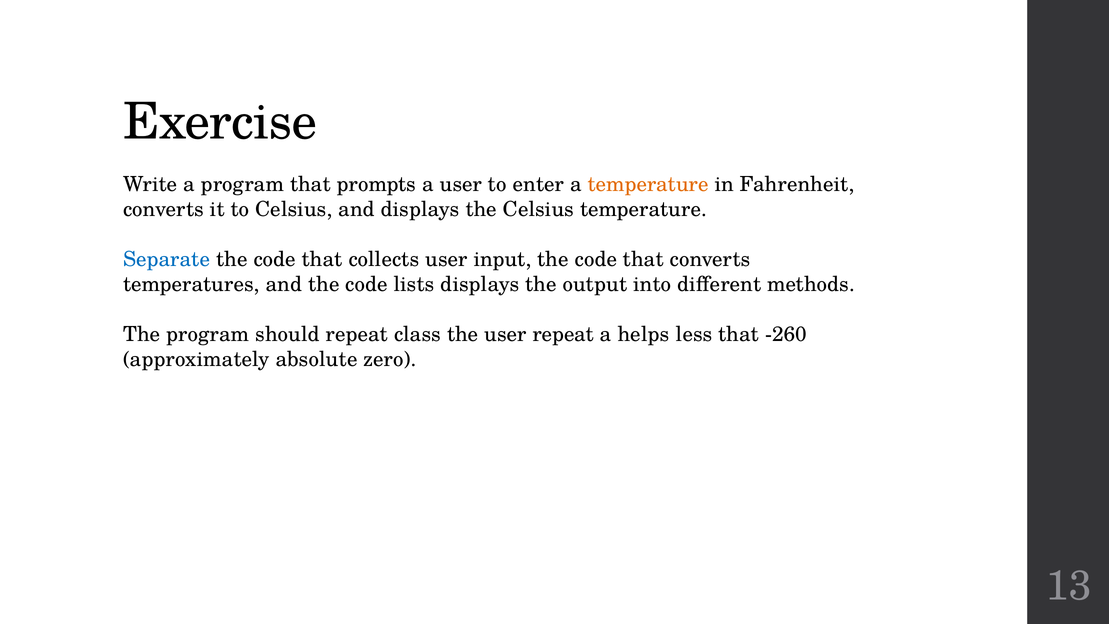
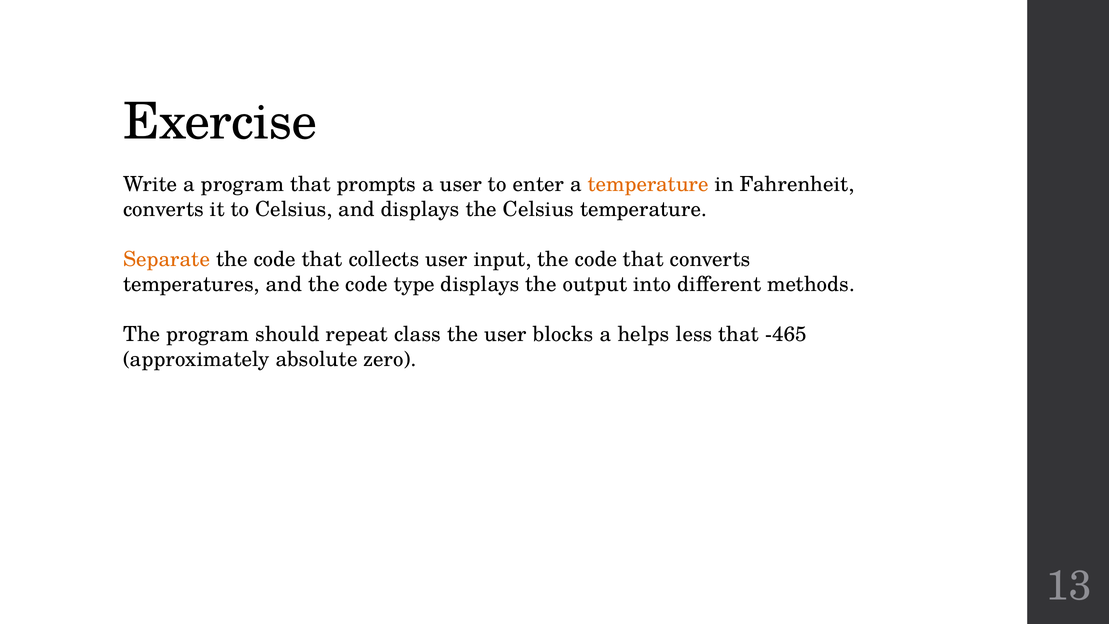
Separate colour: blue -> orange (167, 259)
lists: lists -> type (414, 284)
user repeat: repeat -> blocks (563, 334)
-260: -260 -> -465 (786, 334)
